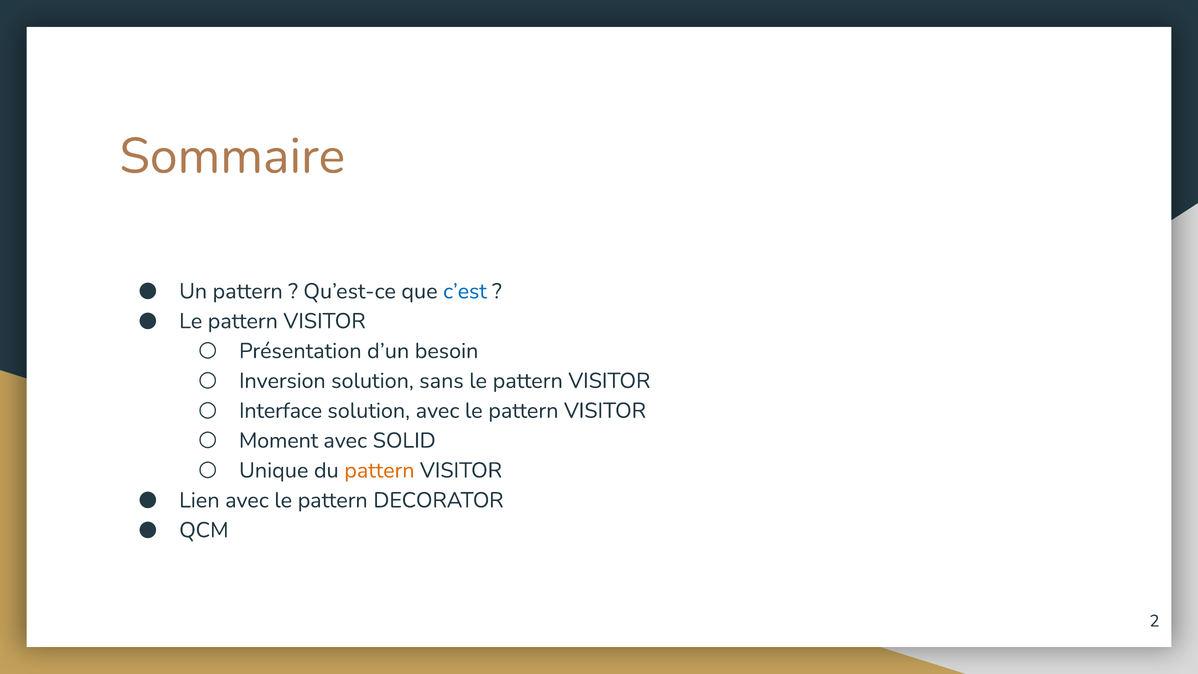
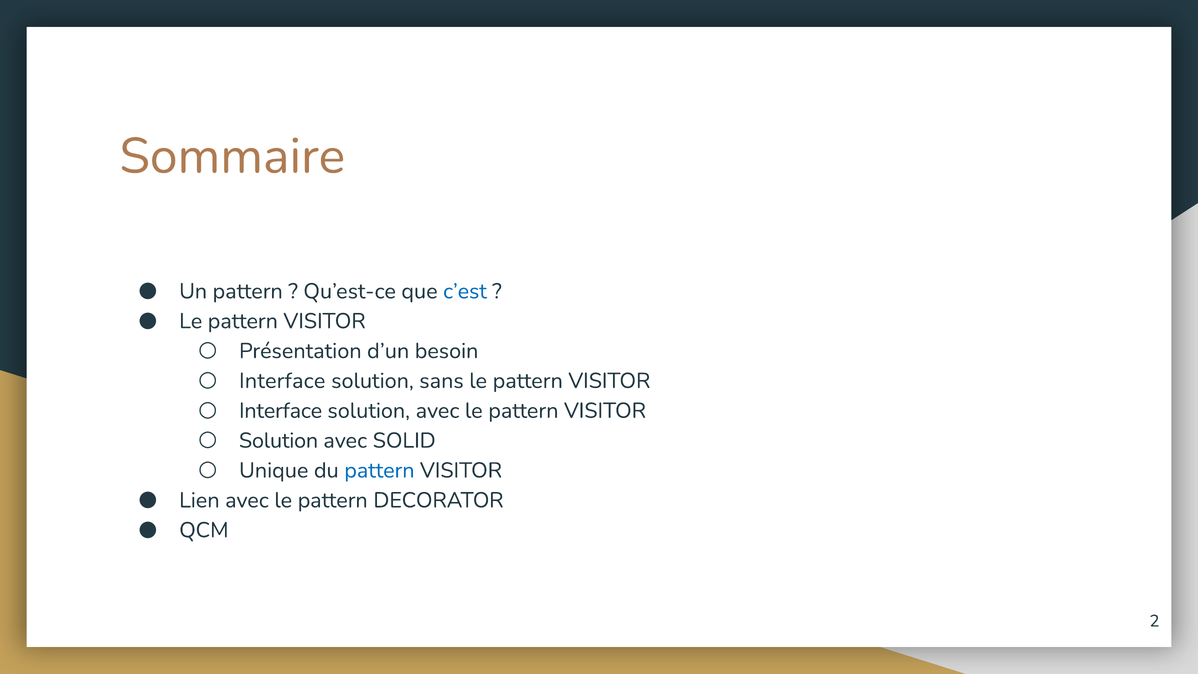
Inversion: Inversion -> Interface (282, 381)
Moment: Moment -> Solution (279, 440)
pattern colour: orange -> blue (379, 470)
